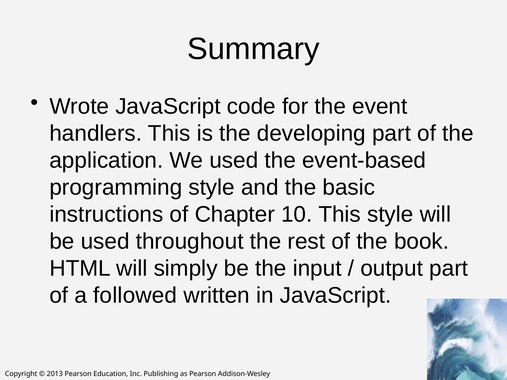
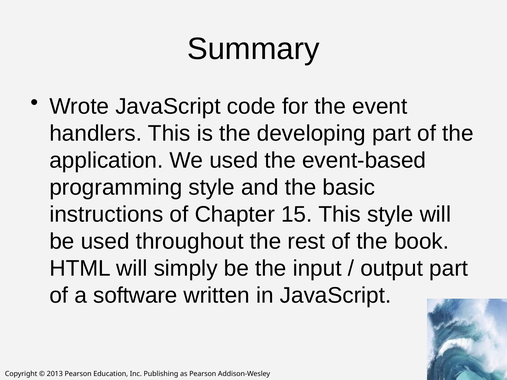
10: 10 -> 15 (297, 215)
followed: followed -> software (135, 296)
